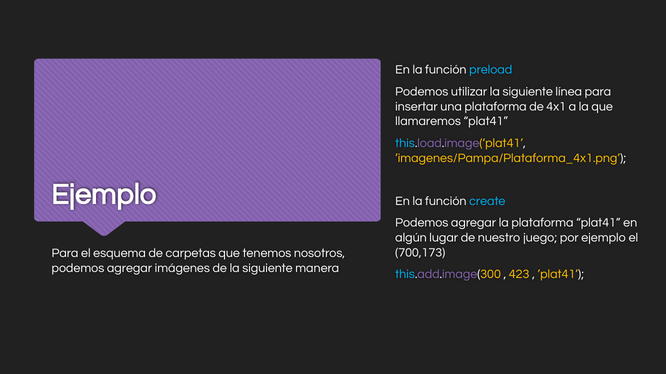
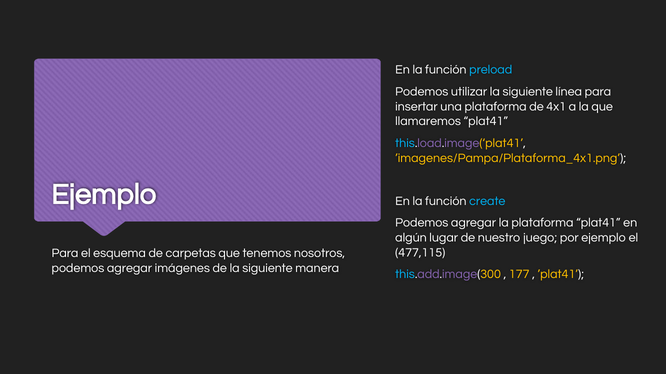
700,173: 700,173 -> 477,115 (420, 253)
423: 423 -> 177 (519, 275)
